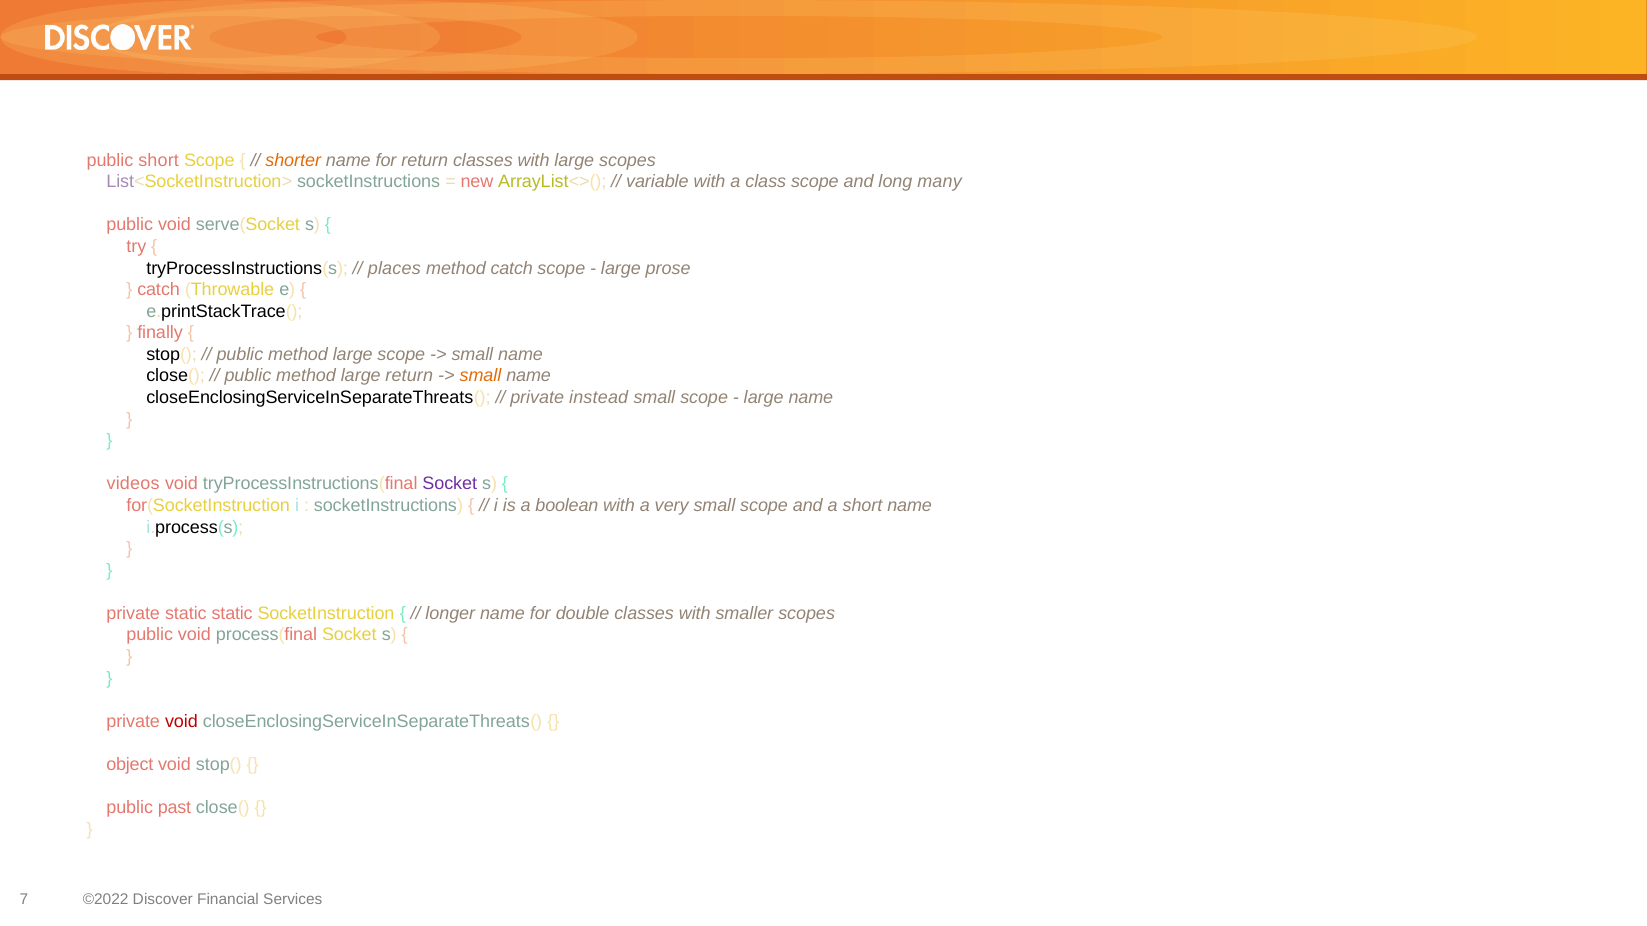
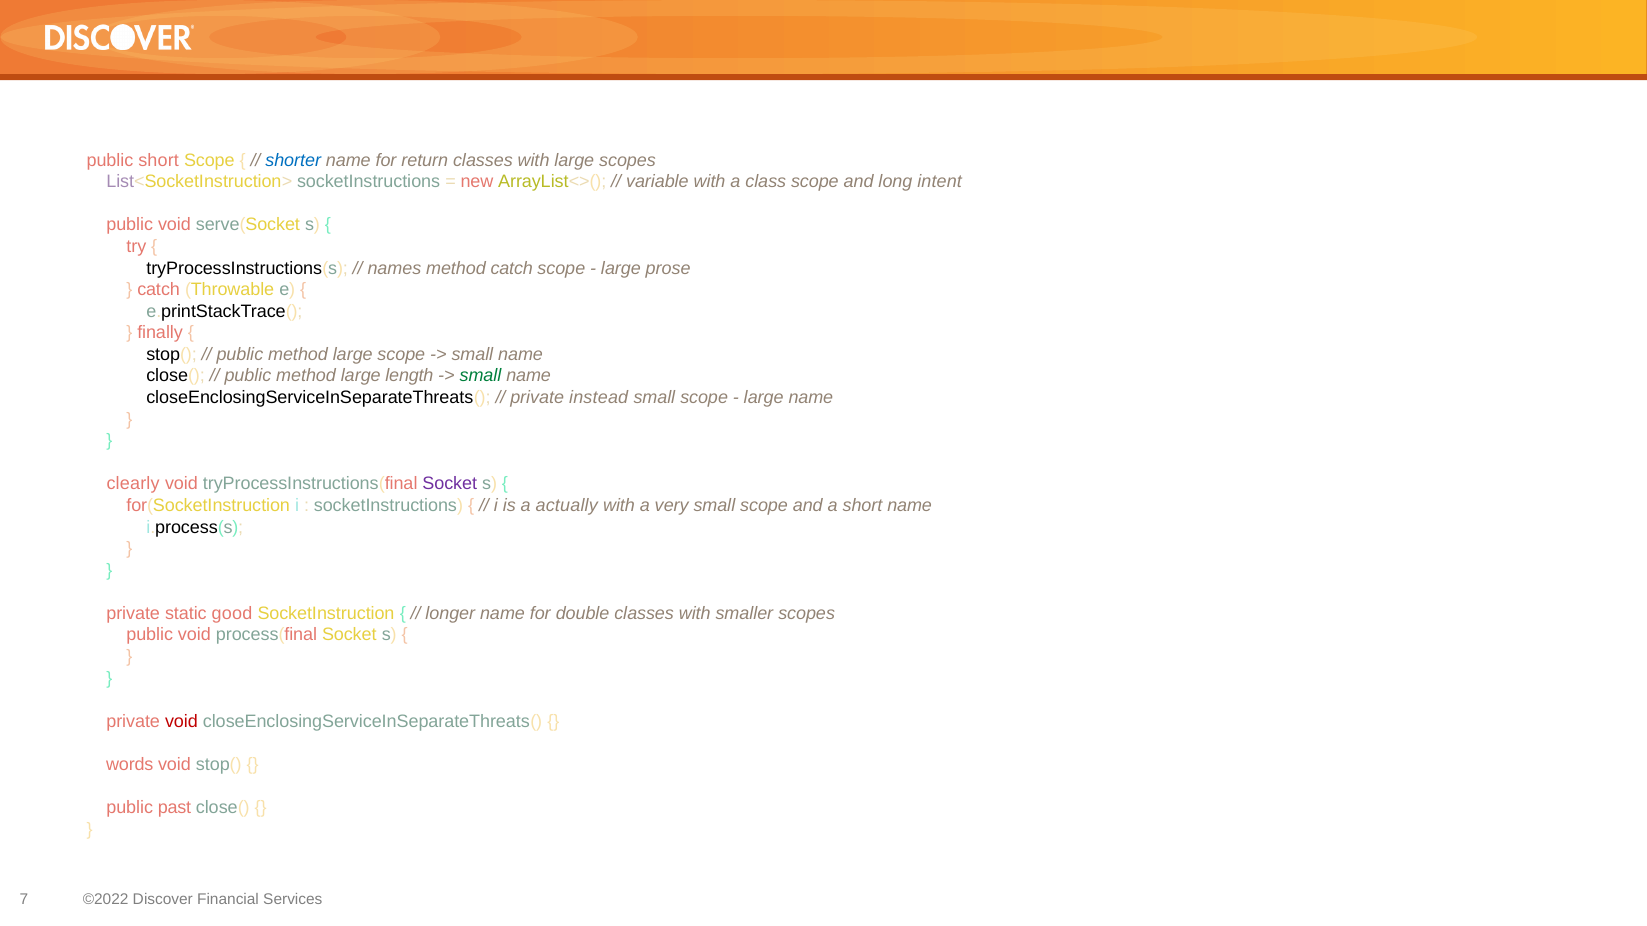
shorter colour: orange -> blue (293, 160)
many: many -> intent (940, 182)
places: places -> names (394, 268)
large return: return -> length (409, 376)
small colour: orange -> green (480, 376)
videos: videos -> clearly (133, 484)
boolean: boolean -> actually (567, 506)
static static: static -> good (232, 614)
object: object -> words (130, 765)
